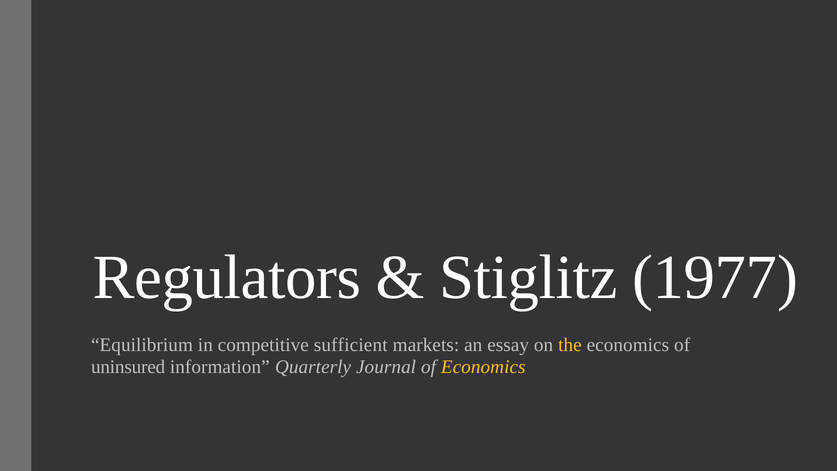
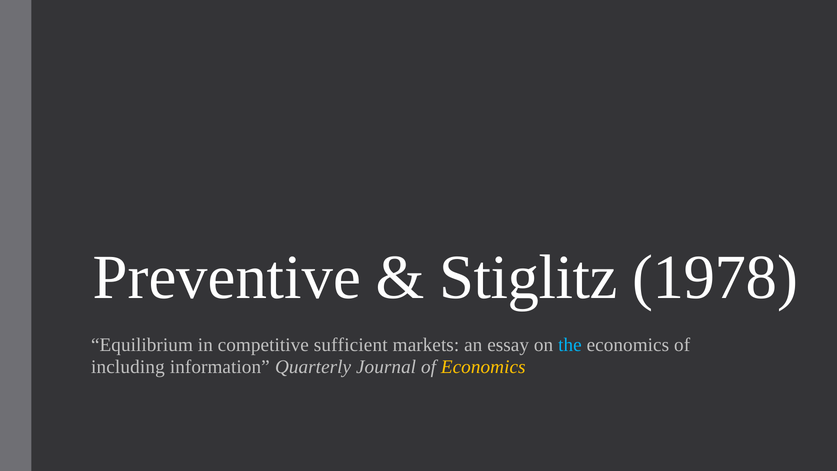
Regulators: Regulators -> Preventive (227, 277)
1977: 1977 -> 1978 (715, 277)
the colour: yellow -> light blue (570, 345)
uninsured: uninsured -> including (128, 367)
